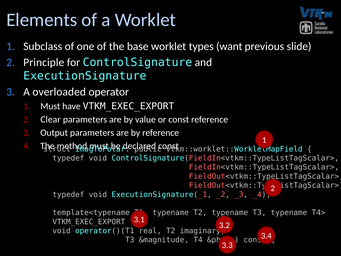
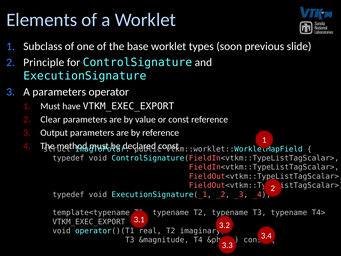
want: want -> soon (229, 46)
A overloaded: overloaded -> parameters (59, 92)
